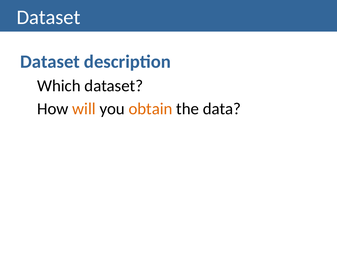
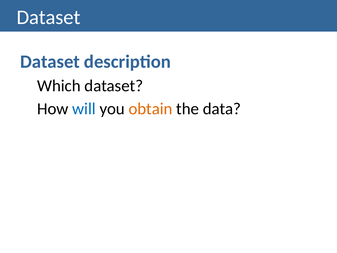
will colour: orange -> blue (84, 109)
